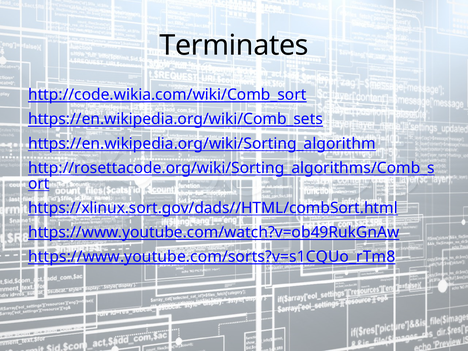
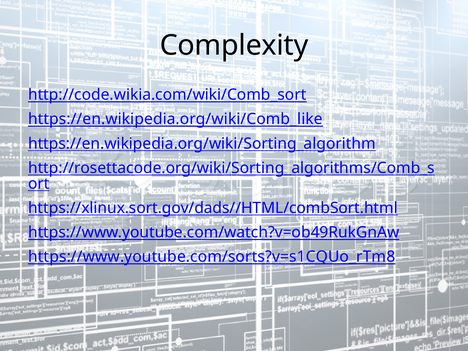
Terminates: Terminates -> Complexity (234, 45)
https://en.wikipedia.org/wiki/Comb_sets: https://en.wikipedia.org/wiki/Comb_sets -> https://en.wikipedia.org/wiki/Comb_like (175, 119)
